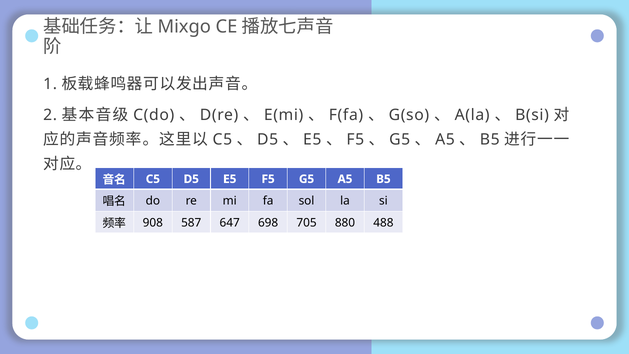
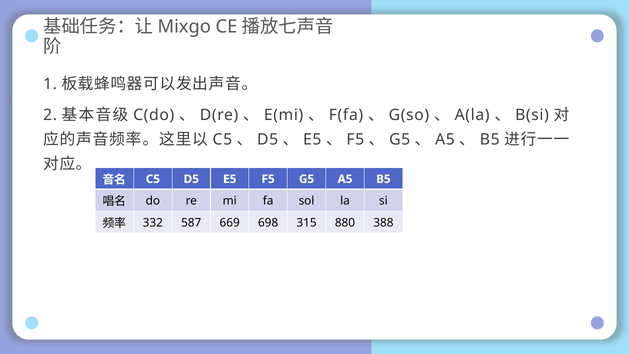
908: 908 -> 332 (153, 223)
647: 647 -> 669 (230, 223)
705: 705 -> 315 (307, 223)
488: 488 -> 388 (383, 223)
